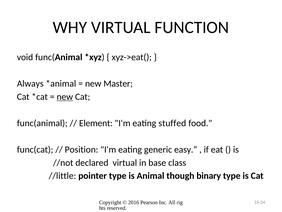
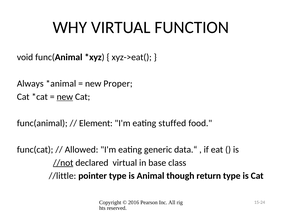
Master: Master -> Proper (118, 83)
Position: Position -> Allowed (82, 149)
easy.“: easy.“ -> data.“ (186, 149)
//not underline: none -> present (63, 162)
binary: binary -> return (209, 175)
